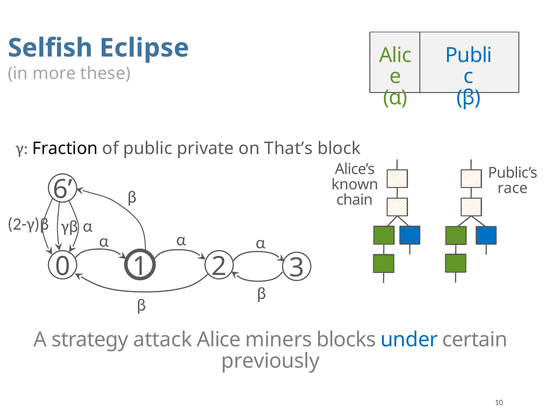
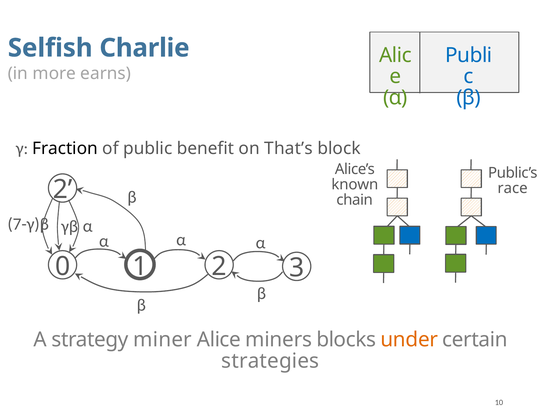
Eclipse: Eclipse -> Charlie (144, 48)
these: these -> earns (106, 73)
private: private -> benefit (206, 148)
6: 6 -> 2 (63, 189)
2-γ)β: 2-γ)β -> 7-γ)β (28, 224)
attack: attack -> miner (163, 340)
under colour: blue -> orange (409, 340)
previously: previously -> strategies (270, 361)
